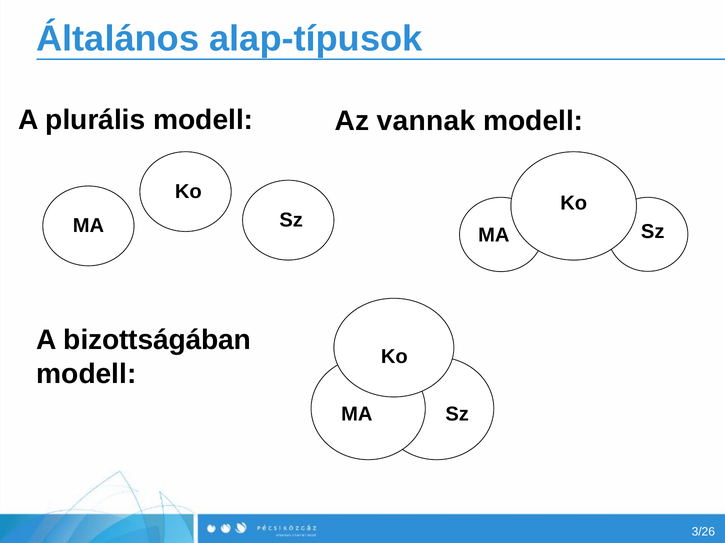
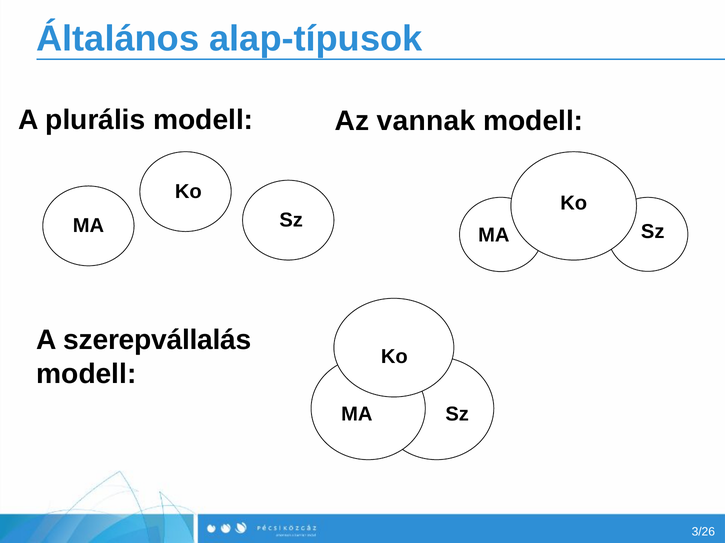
bizottságában: bizottságában -> szerepvállalás (157, 340)
